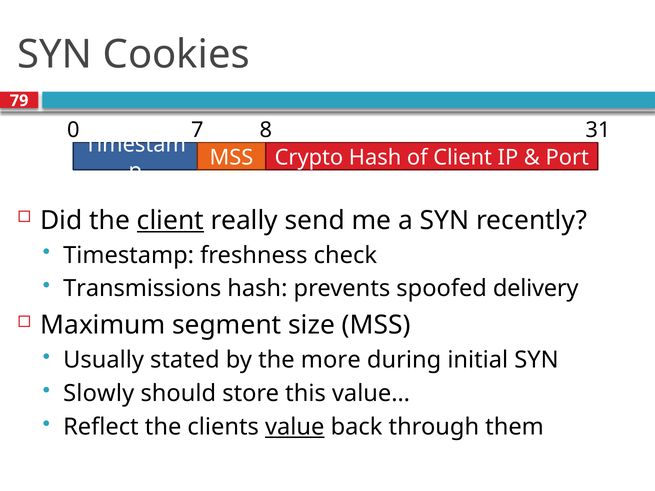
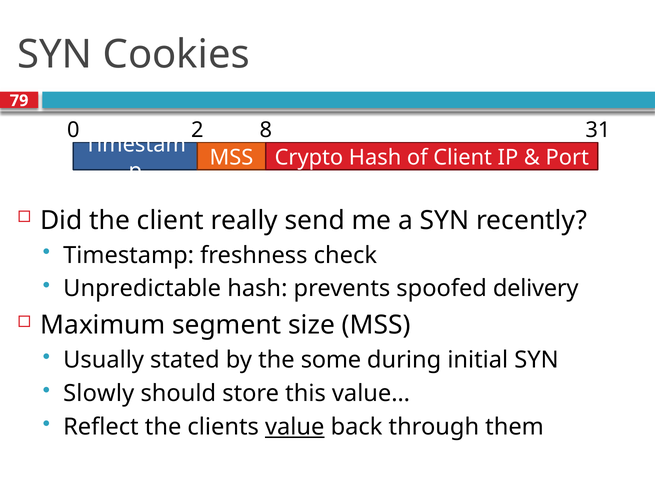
7: 7 -> 2 (197, 130)
client underline: present -> none (170, 220)
Transmissions: Transmissions -> Unpredictable (142, 289)
more: more -> some (331, 360)
